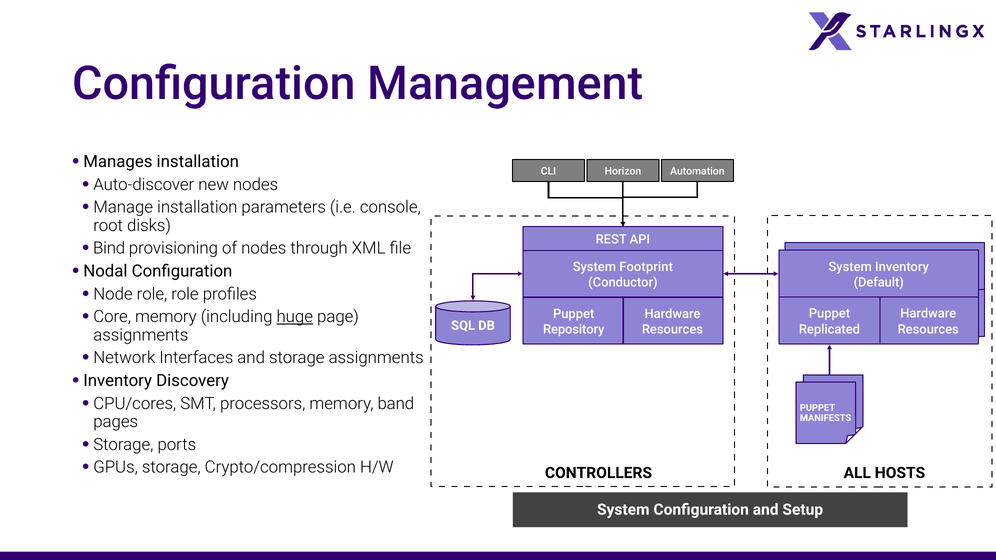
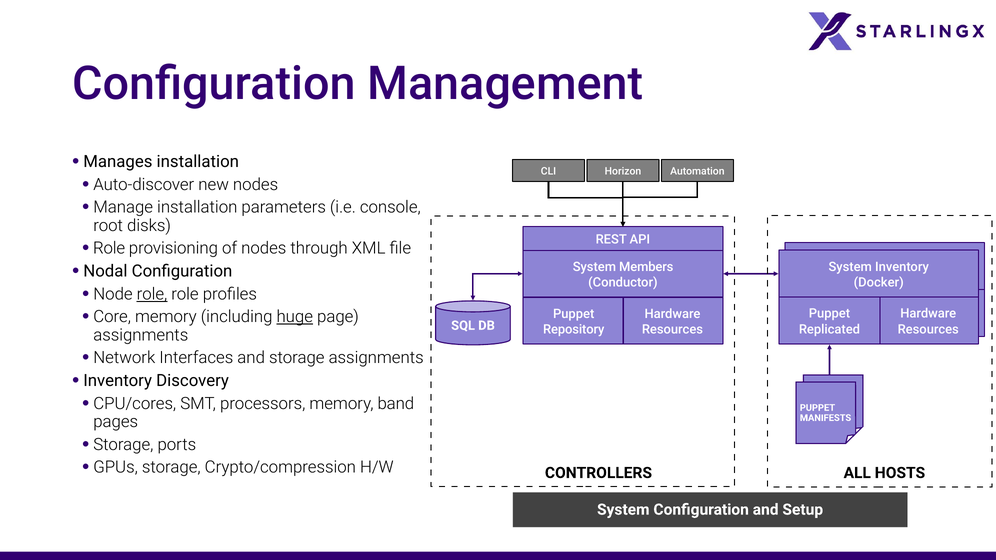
Bind: Bind -> Role (109, 249)
Footprint: Footprint -> Members (646, 267)
Default: Default -> Docker (879, 282)
role underline: none -> present (152, 294)
